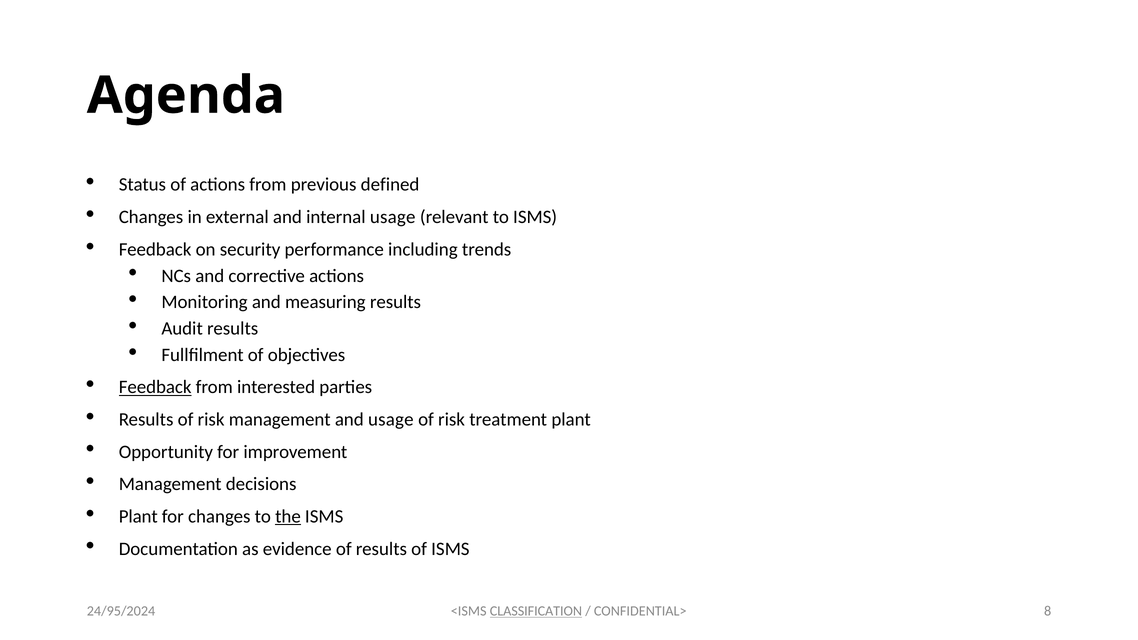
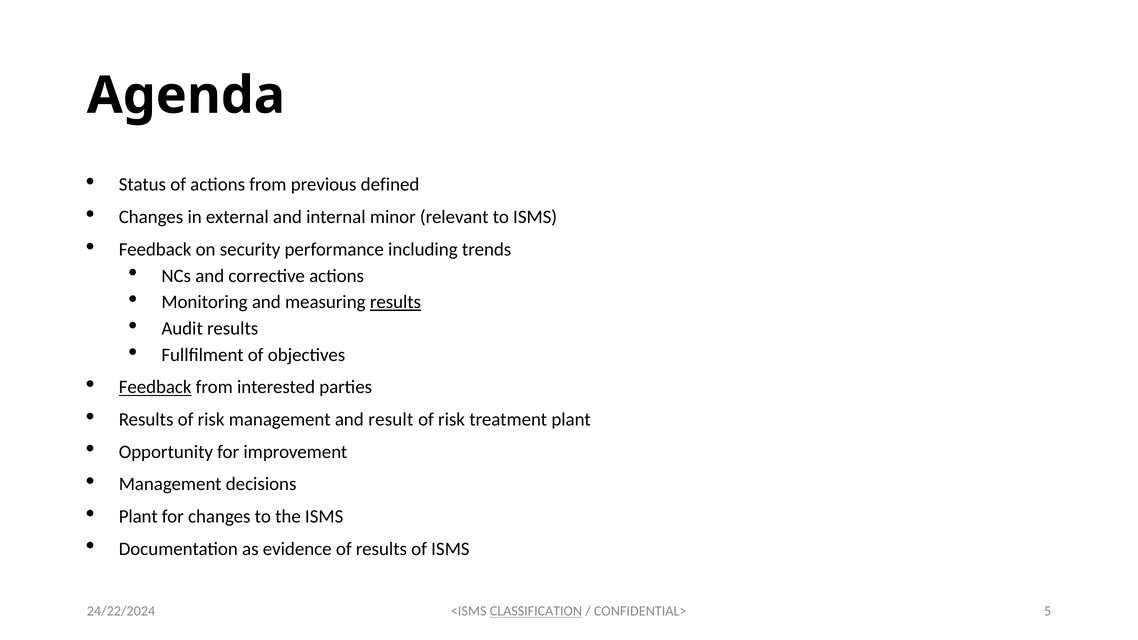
internal usage: usage -> minor (393, 217)
results underline: none -> present (395, 302)
and usage: usage -> result (391, 420)
the underline: present -> none (288, 517)
24/95/2024: 24/95/2024 -> 24/22/2024 (121, 611)
8: 8 -> 5 (1048, 611)
